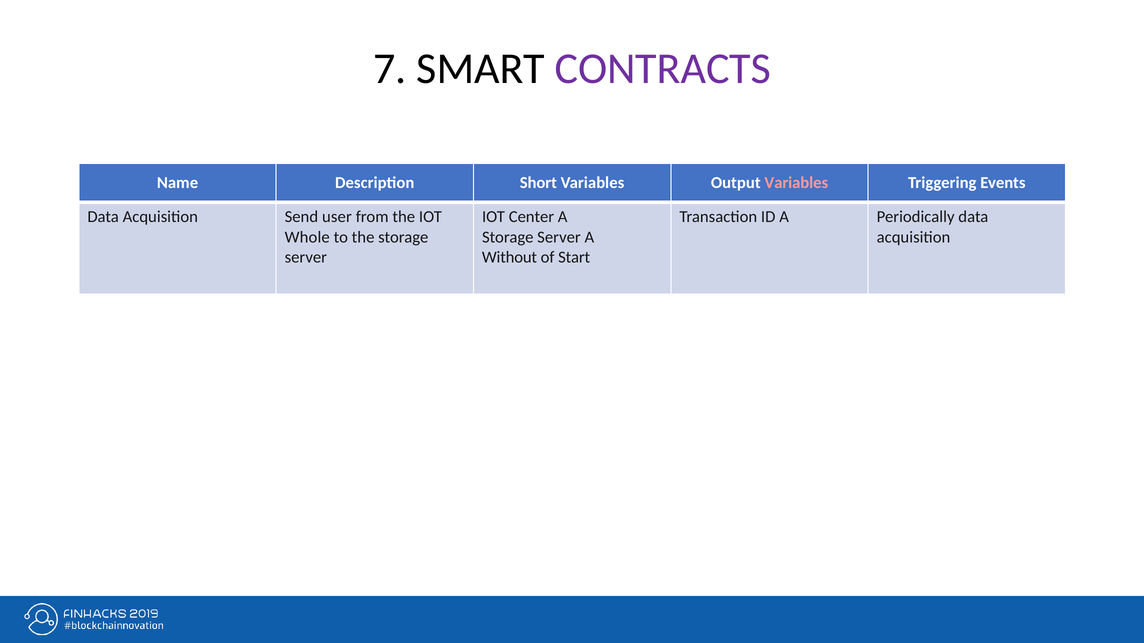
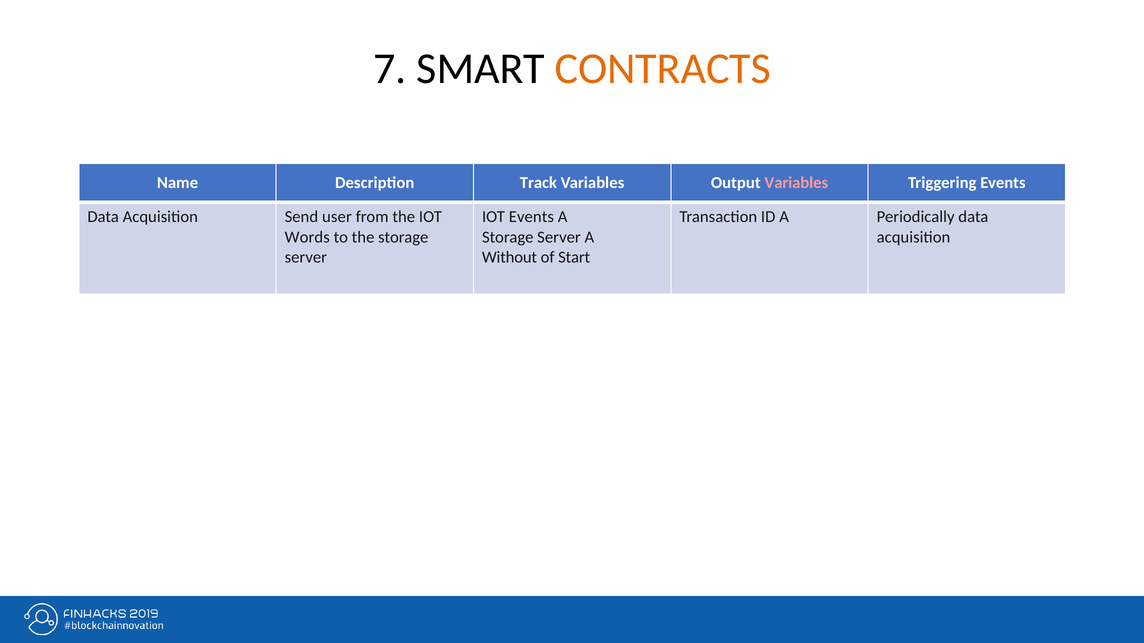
CONTRACTS colour: purple -> orange (663, 69)
Short: Short -> Track (538, 183)
IOT Center: Center -> Events (531, 217)
Whole: Whole -> Words (307, 237)
